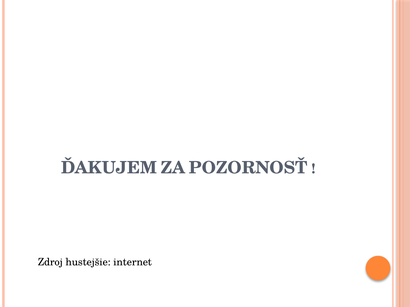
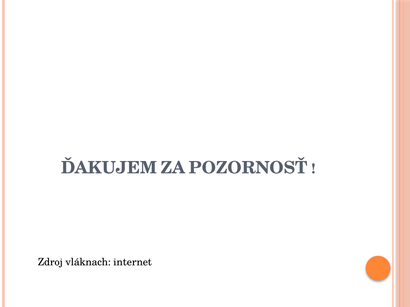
hustejšie: hustejšie -> vláknach (88, 263)
